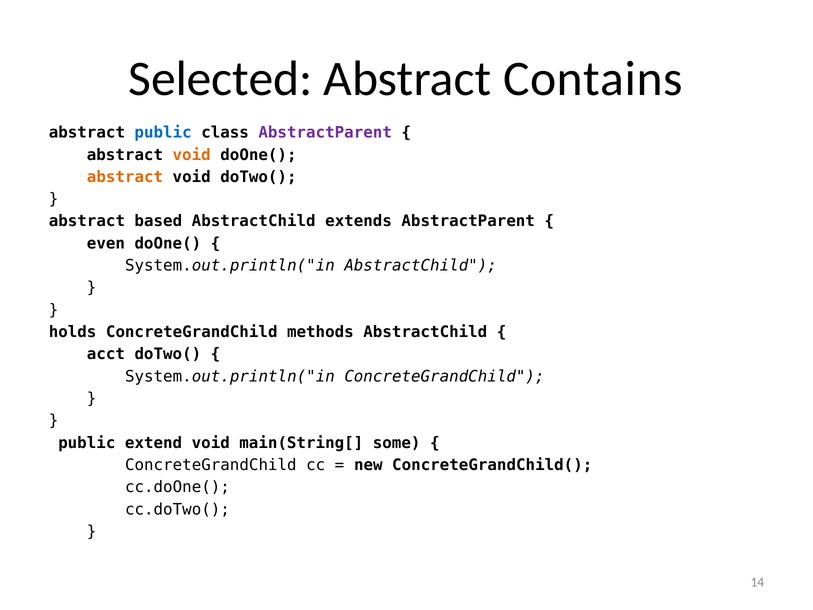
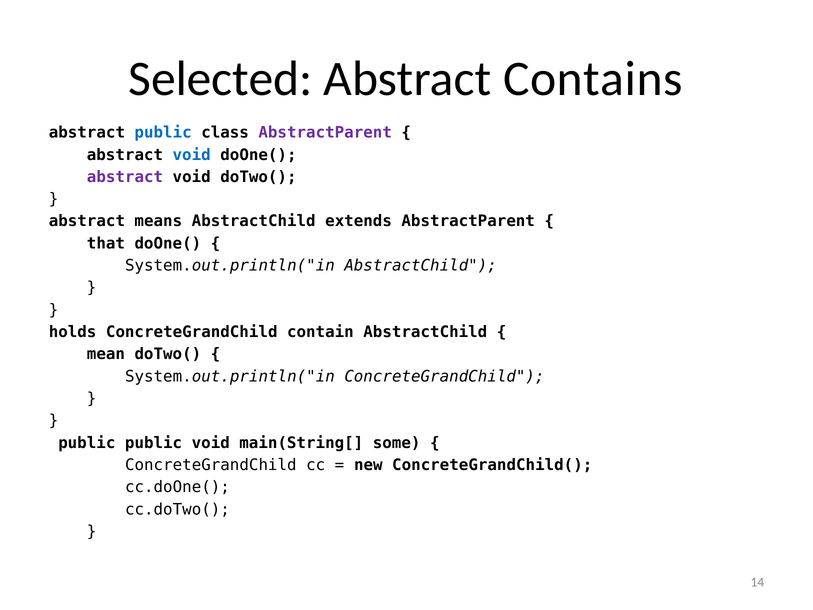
void colour: orange -> blue (192, 155)
abstract colour: orange -> purple (125, 177)
based: based -> means (158, 221)
even: even -> that (106, 243)
methods: methods -> contain (320, 332)
acct: acct -> mean (106, 354)
public extend: extend -> public (154, 443)
